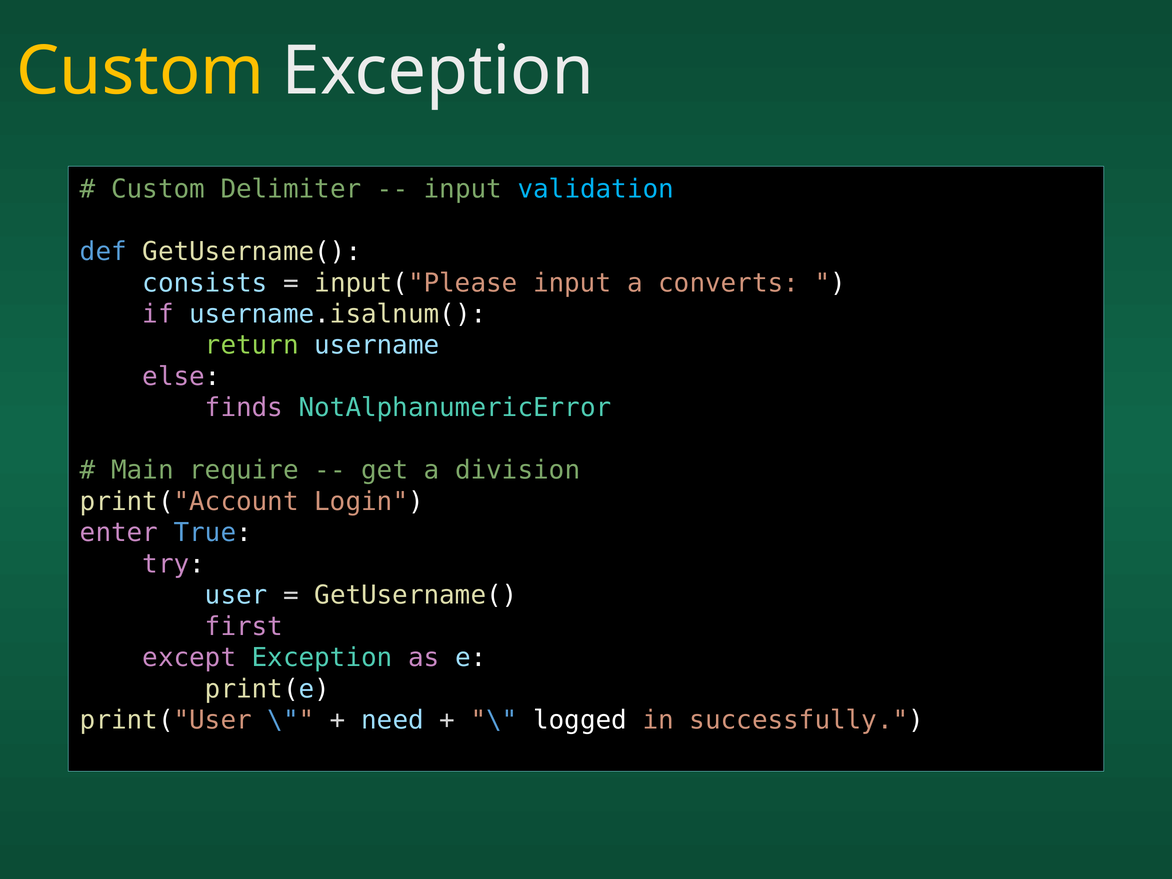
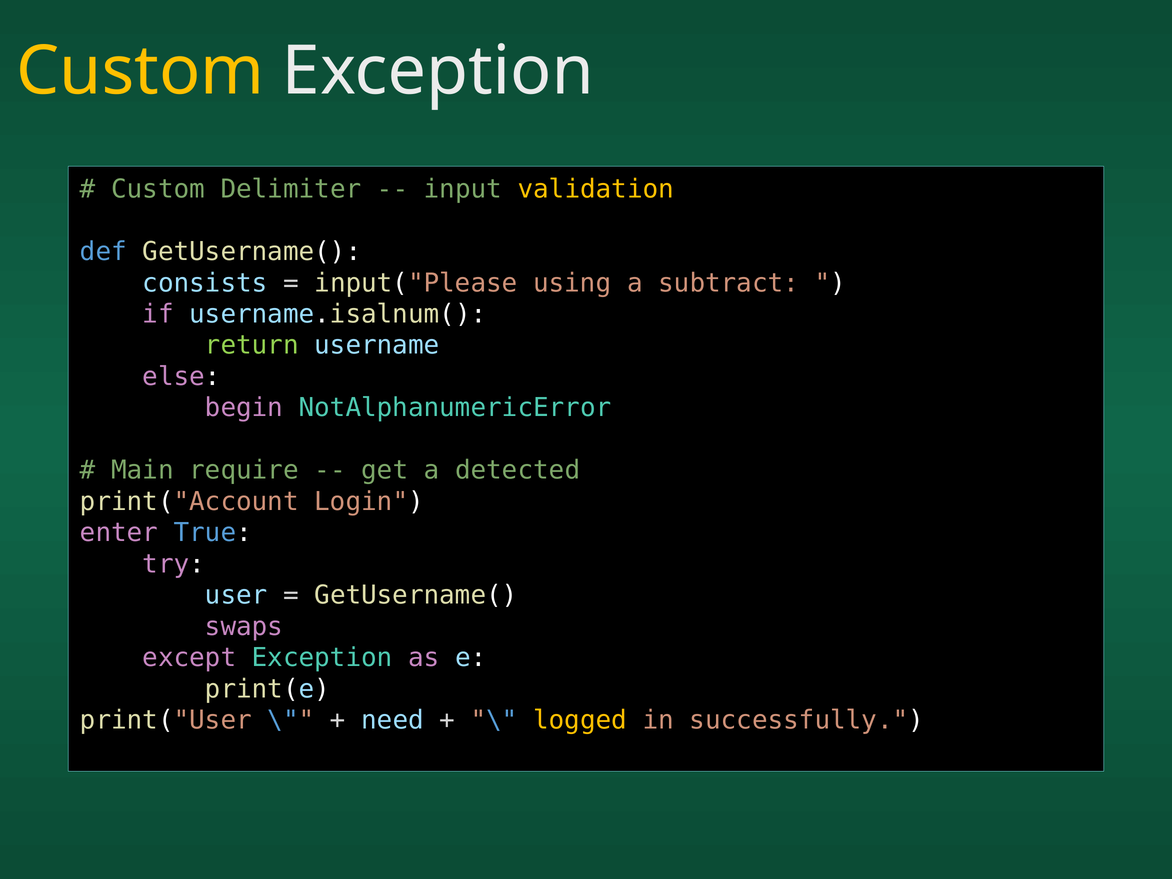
validation colour: light blue -> yellow (596, 189)
input("Please input: input -> using (572, 283)
converts: converts -> subtract (729, 283)
finds: finds -> begin (244, 408)
division: division -> detected (518, 470)
first: first -> swaps (244, 627)
logged colour: white -> yellow (580, 720)
